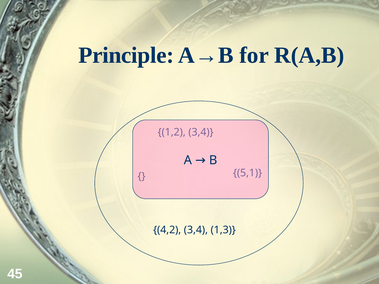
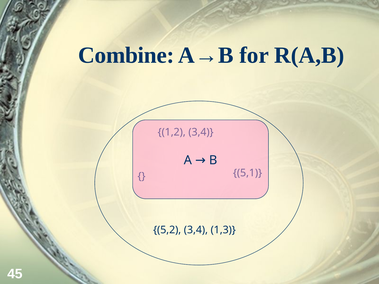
Principle: Principle -> Combine (126, 55)
4,2: 4,2 -> 5,2 (167, 230)
